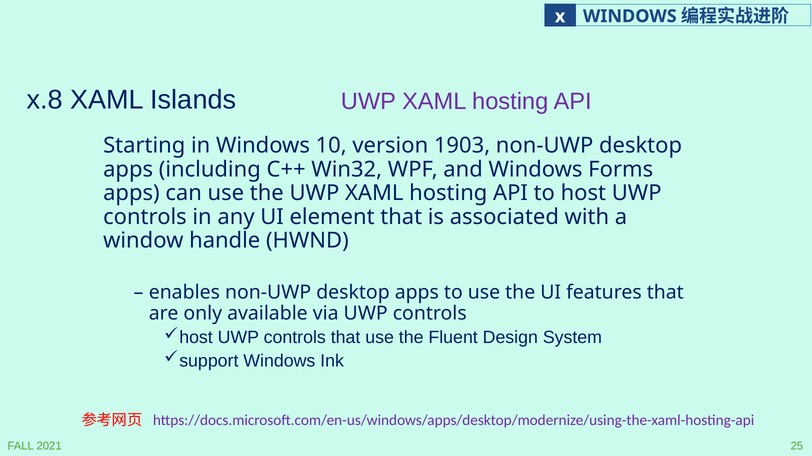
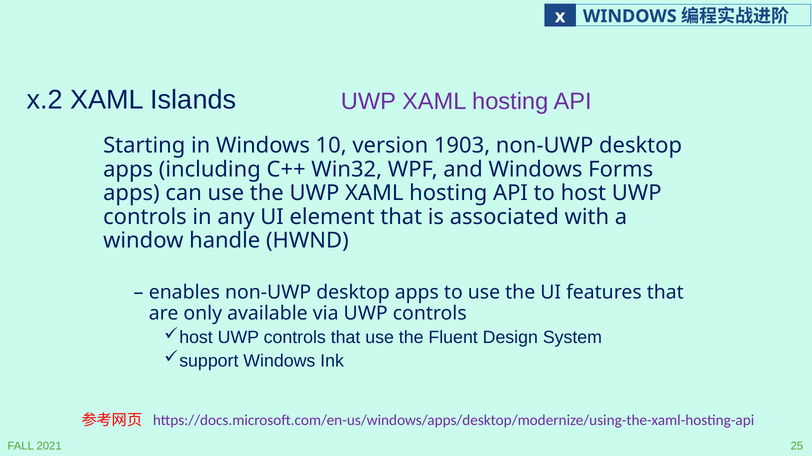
x.8: x.8 -> x.2 (45, 100)
